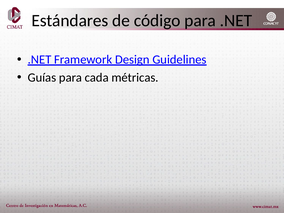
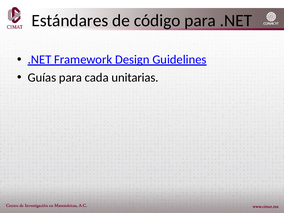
métricas: métricas -> unitarias (135, 78)
